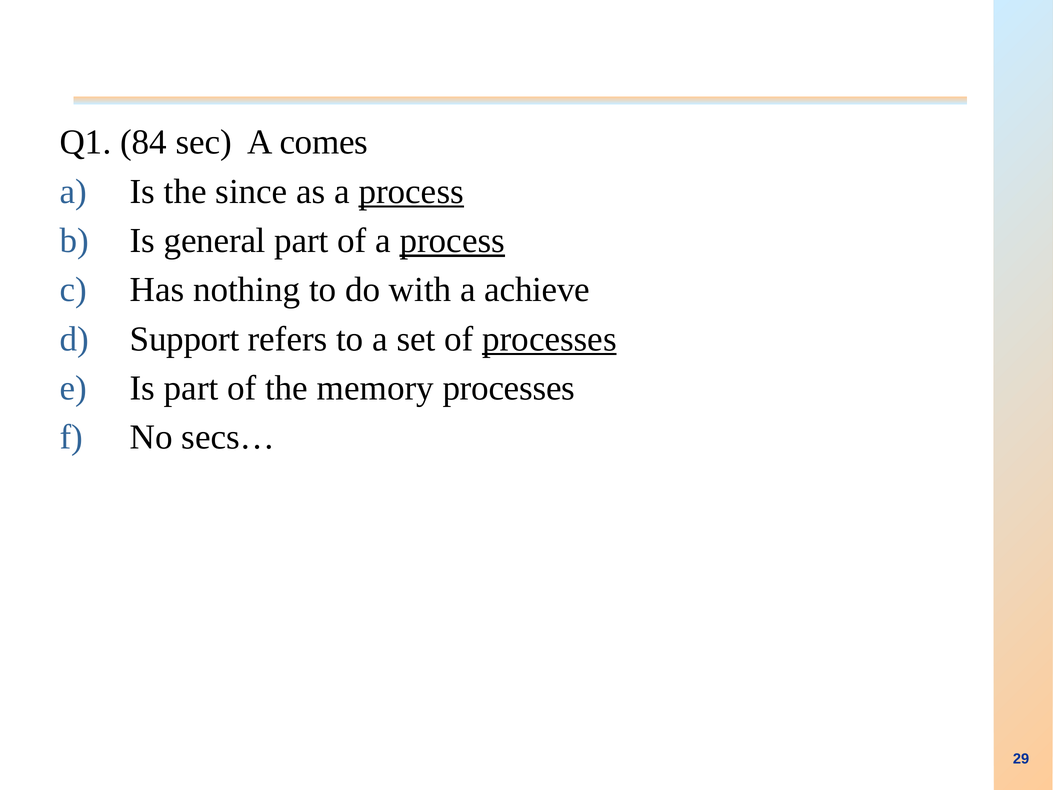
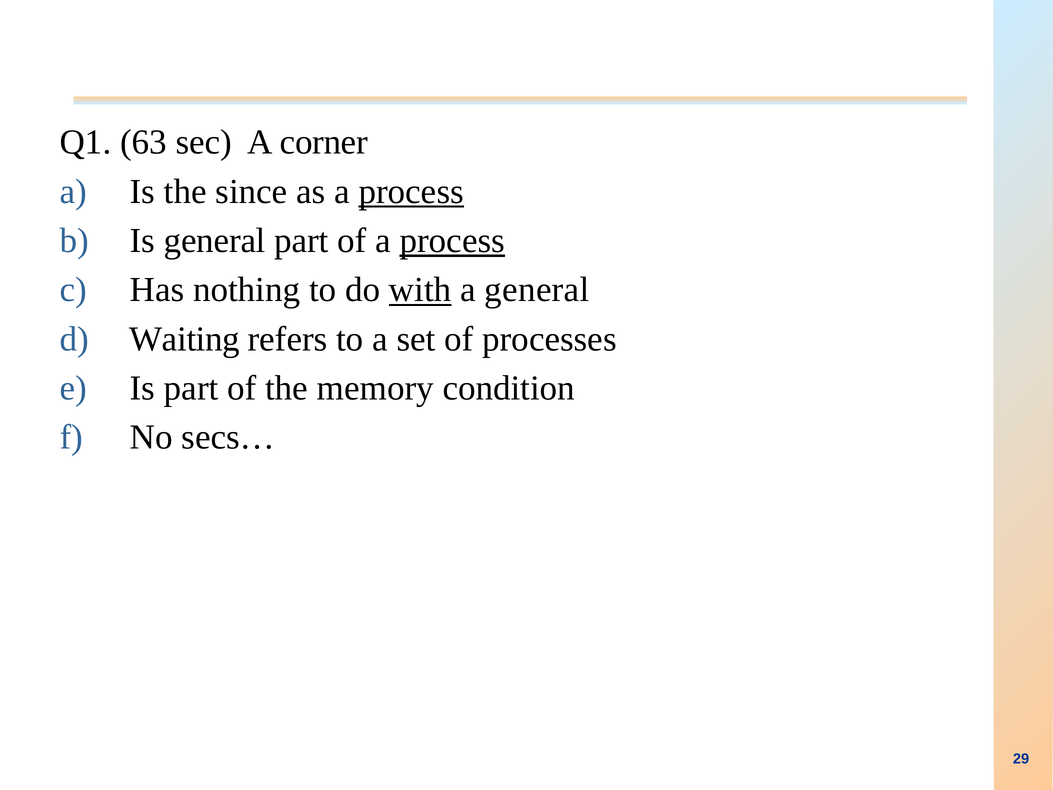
84: 84 -> 63 (143, 142)
comes: comes -> corner (324, 142)
with underline: none -> present (420, 290)
a achieve: achieve -> general (537, 290)
Support: Support -> Waiting (185, 339)
processes underline: present -> none (549, 339)
memory processes: processes -> condition (509, 388)
